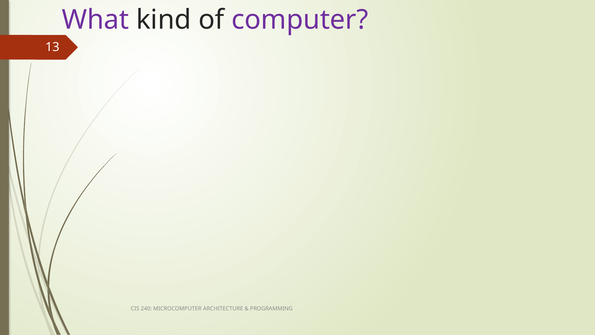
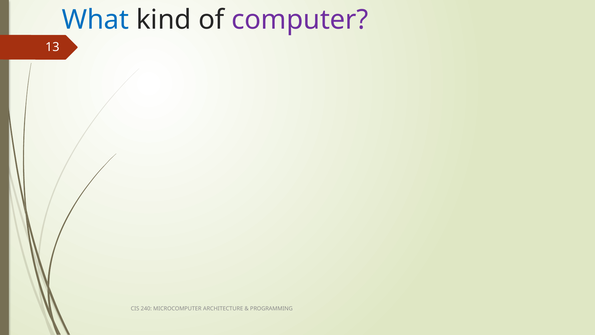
What colour: purple -> blue (95, 20)
